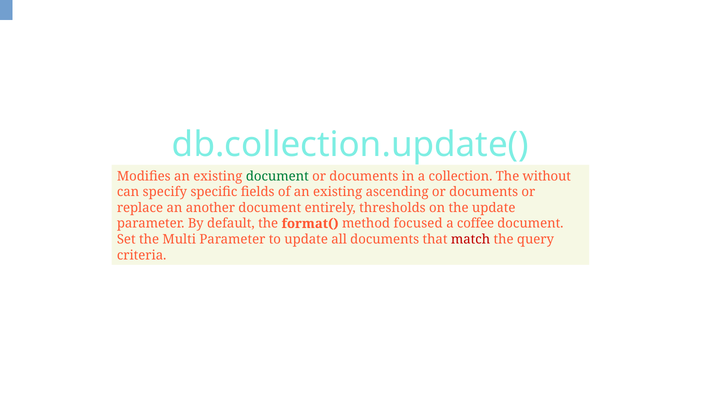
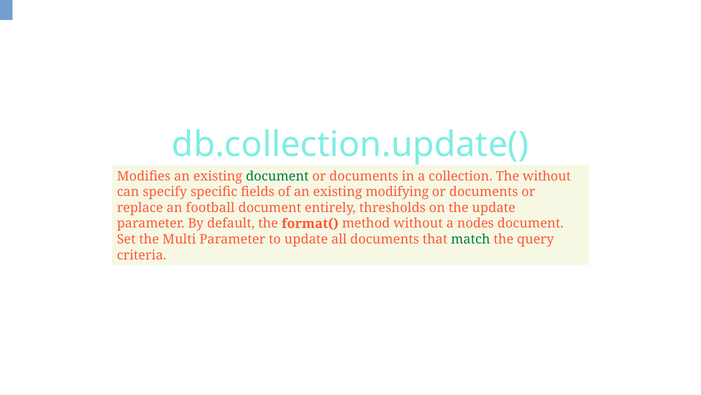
ascending: ascending -> modifying (397, 192)
another: another -> football (210, 207)
method focused: focused -> without (418, 223)
coffee: coffee -> nodes (476, 223)
match colour: red -> green (471, 239)
